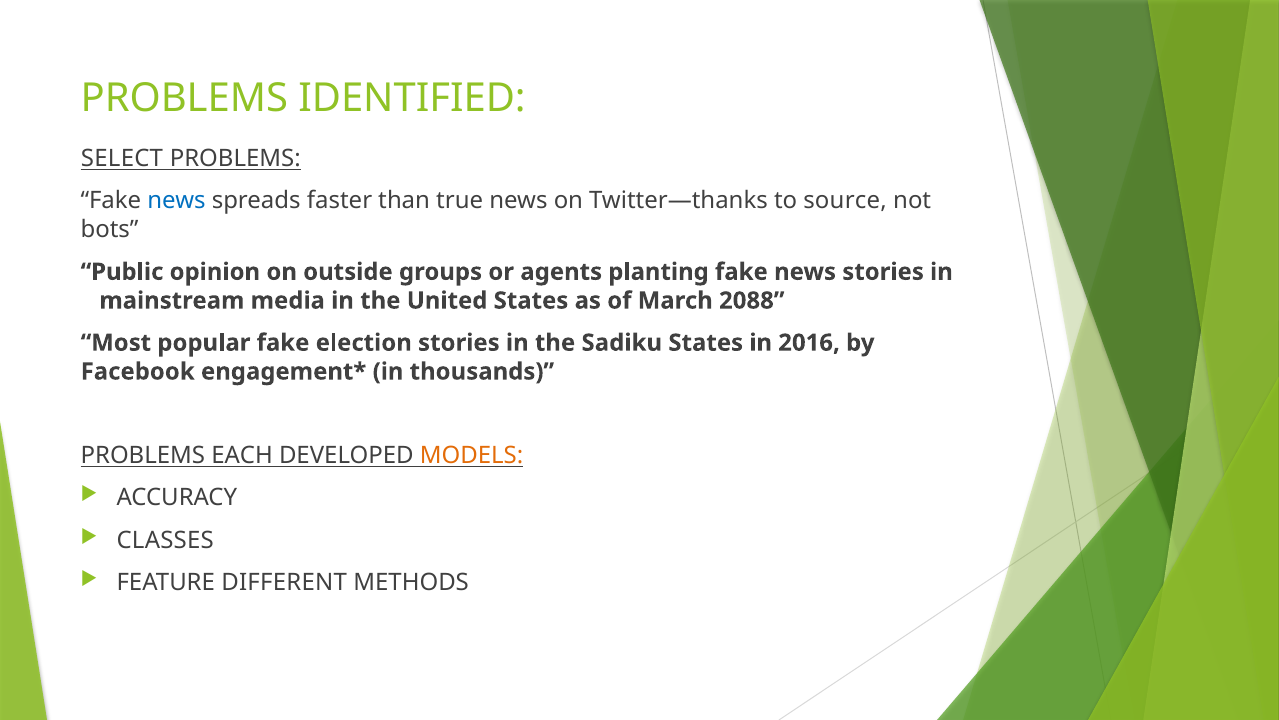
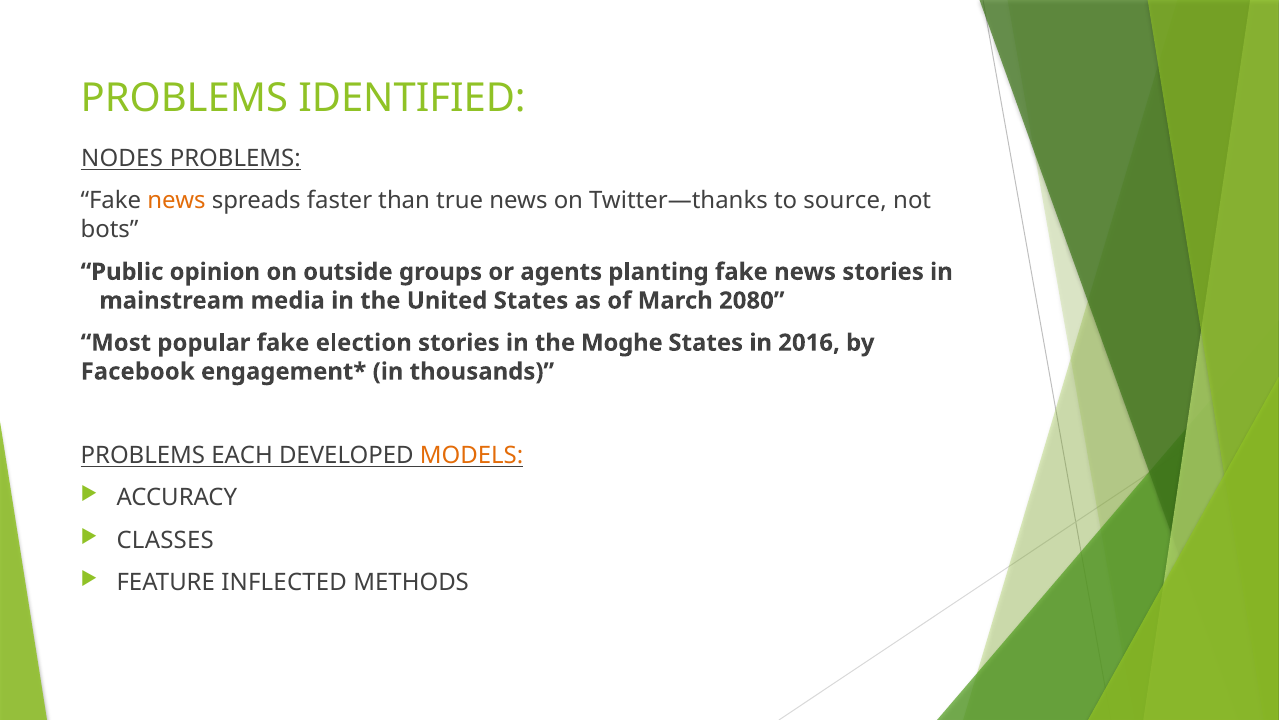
SELECT: SELECT -> NODES (122, 159)
news colour: blue -> orange (177, 201)
2088: 2088 -> 2080 (752, 300)
Sadiku: Sadiku -> Moghe (622, 343)
DIFFERENT: DIFFERENT -> INFLECTED (284, 582)
